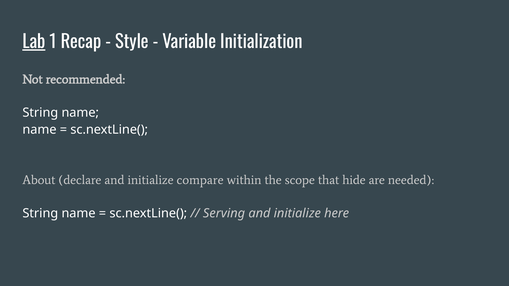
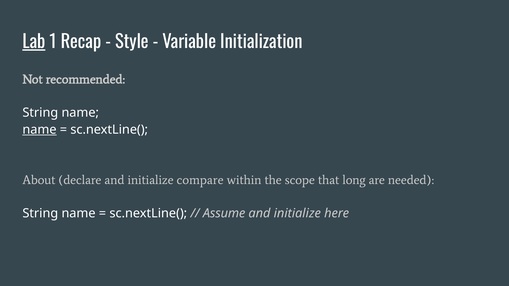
name underline: none -> present (39, 130)
hide: hide -> long (354, 180)
Serving: Serving -> Assume (224, 214)
